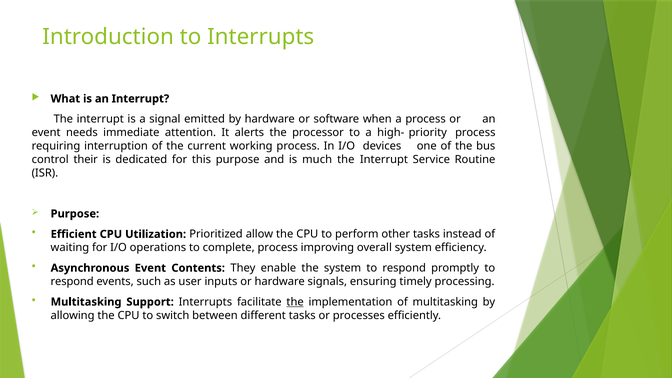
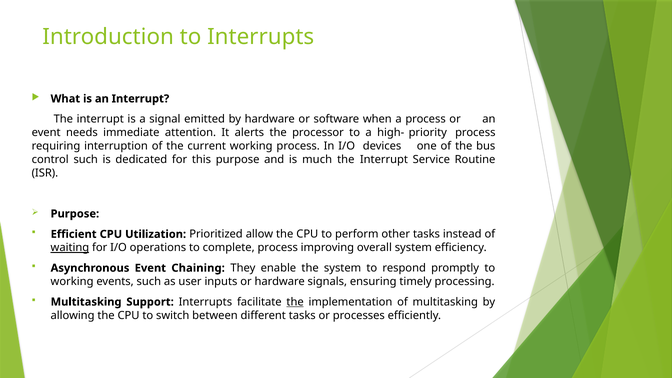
control their: their -> such (86, 159)
waiting underline: none -> present (70, 248)
Contents: Contents -> Chaining (198, 268)
respond: respond -> working (72, 281)
